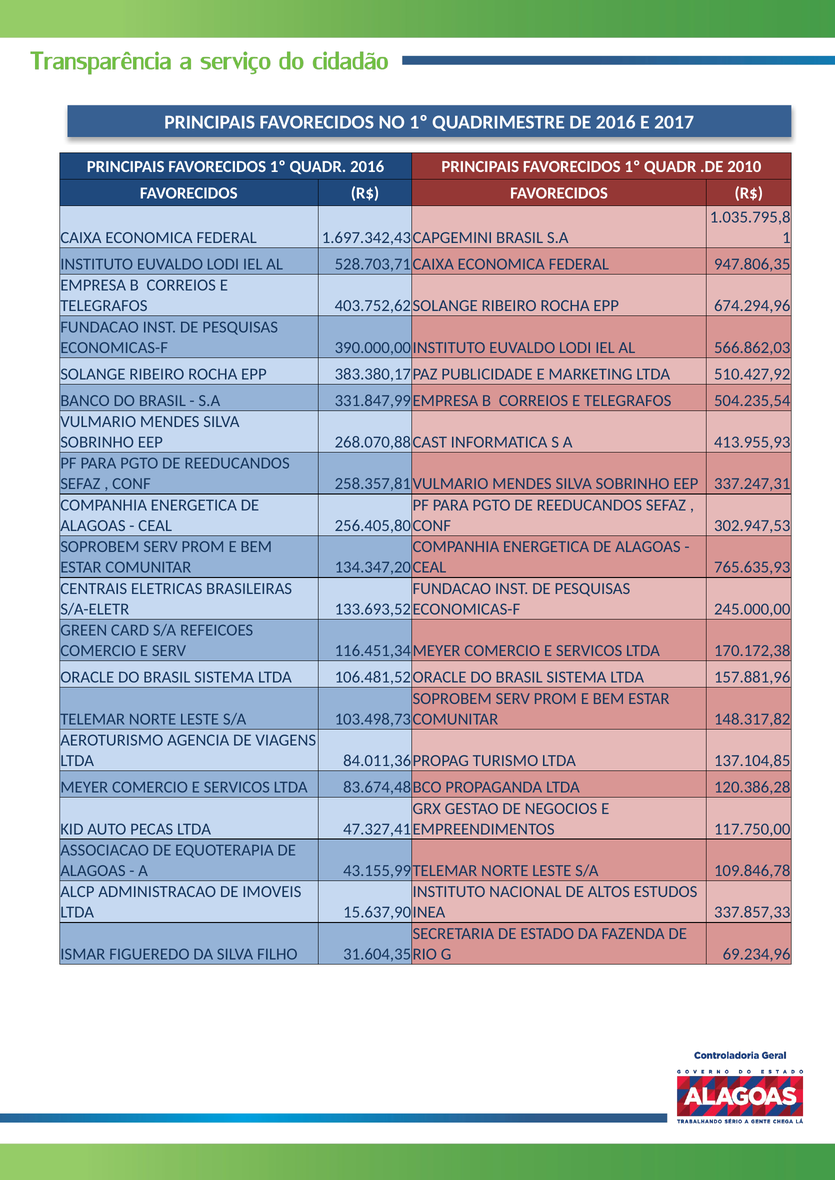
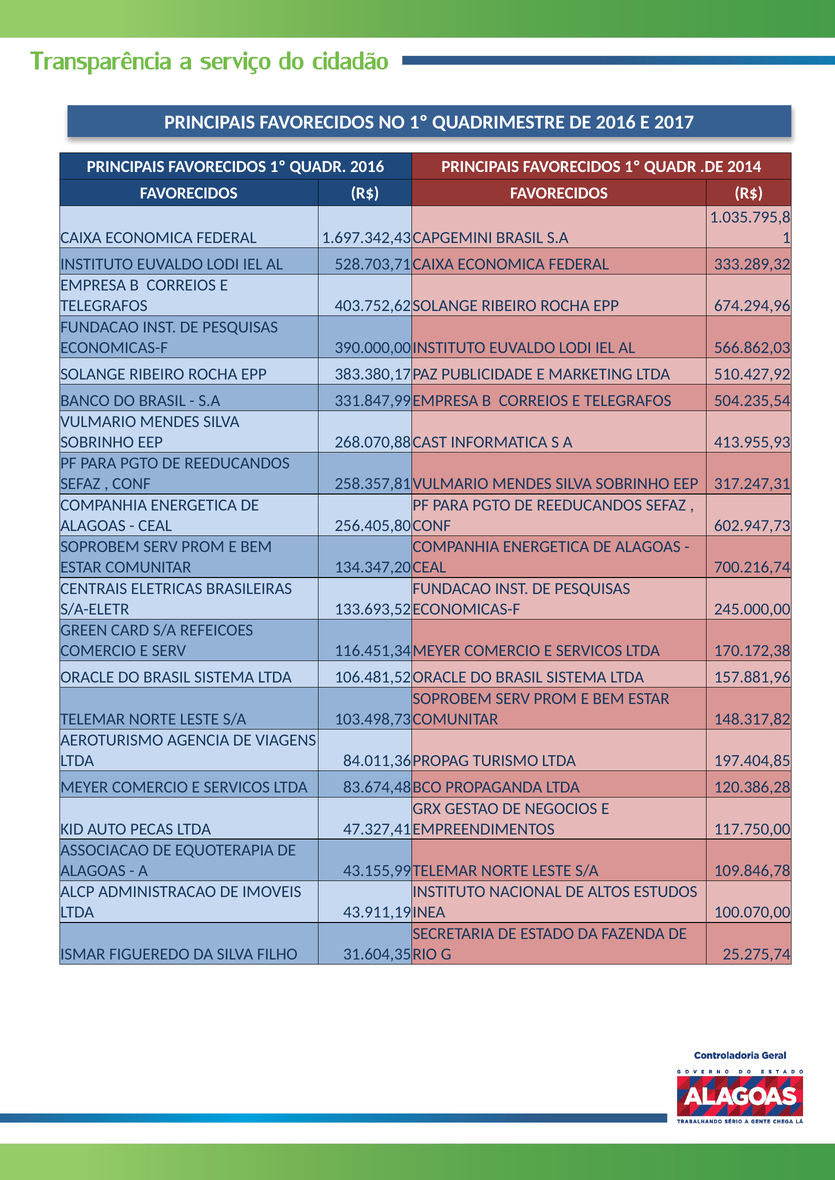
2010: 2010 -> 2014 (744, 167)
947.806,35: 947.806,35 -> 333.289,32 (752, 264)
337.247,31: 337.247,31 -> 317.247,31 (752, 484)
302.947,53: 302.947,53 -> 602.947,73 (752, 526)
765.635,93: 765.635,93 -> 700.216,74 (752, 568)
137.104,85: 137.104,85 -> 197.404,85 (752, 761)
15.637,90: 15.637,90 -> 43.911,19 (377, 913)
337.857,33: 337.857,33 -> 100.070,00 (752, 913)
69.234,96: 69.234,96 -> 25.275,74 (757, 955)
